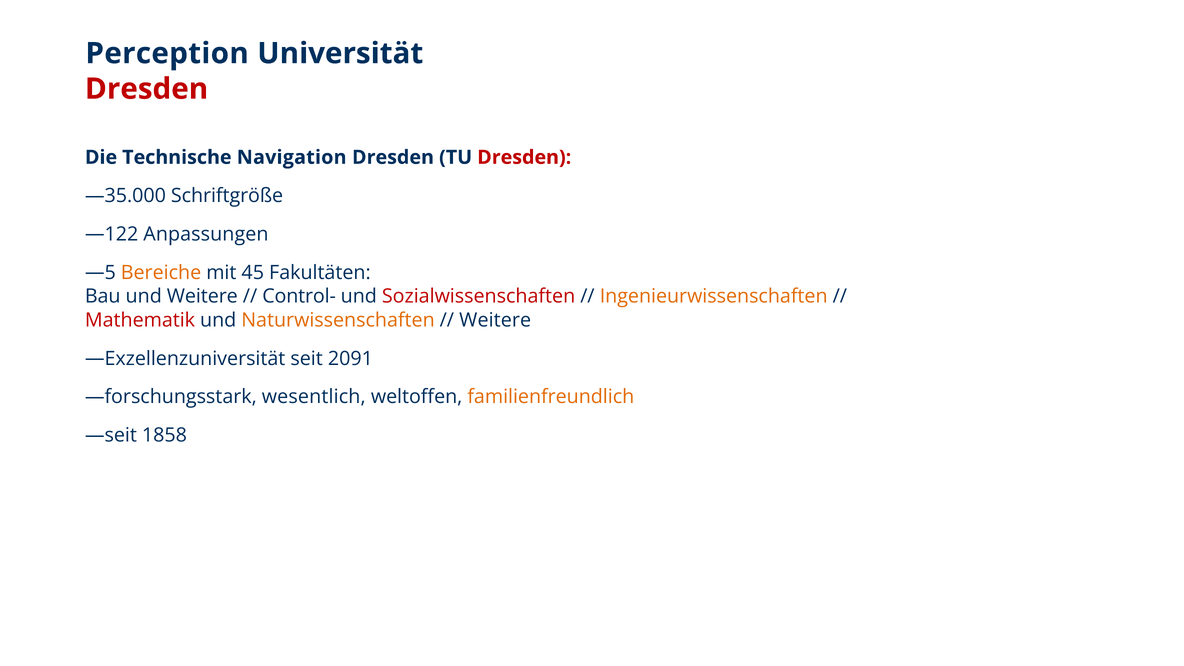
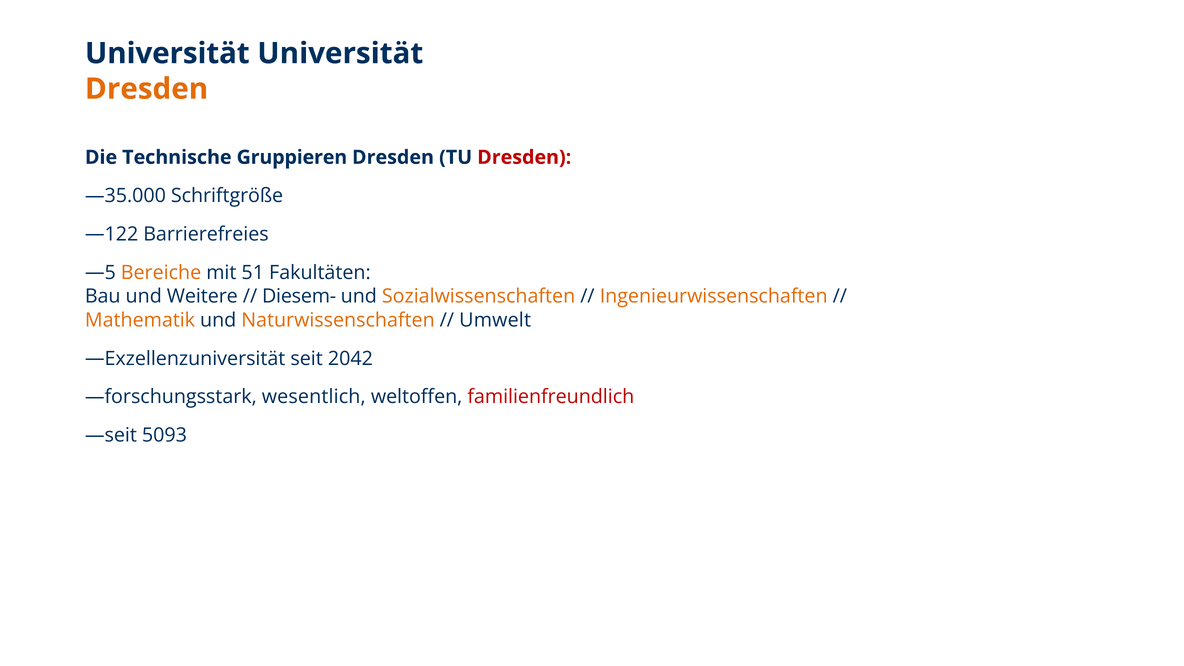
Perception: Perception -> Universität (167, 53)
Dresden colour: red -> orange (147, 89)
Navigation: Navigation -> Gruppieren (292, 157)
Anpassungen: Anpassungen -> Barrierefreies (206, 234)
45: 45 -> 51 (253, 273)
Control-: Control- -> Diesem- (299, 296)
Sozialwissenschaften colour: red -> orange (479, 296)
Mathematik colour: red -> orange (140, 320)
Weitere: Weitere -> Umwelt (495, 320)
2091: 2091 -> 2042 (350, 359)
familienfreundlich colour: orange -> red (551, 397)
1858: 1858 -> 5093 (164, 435)
